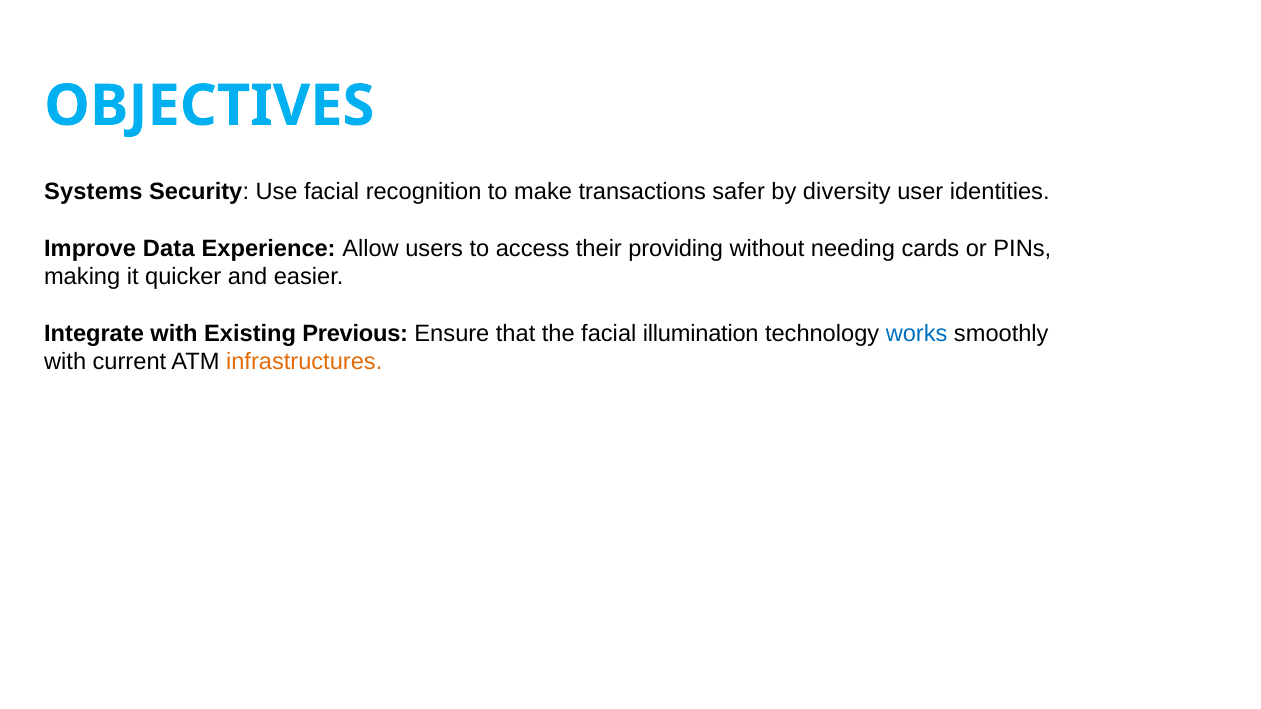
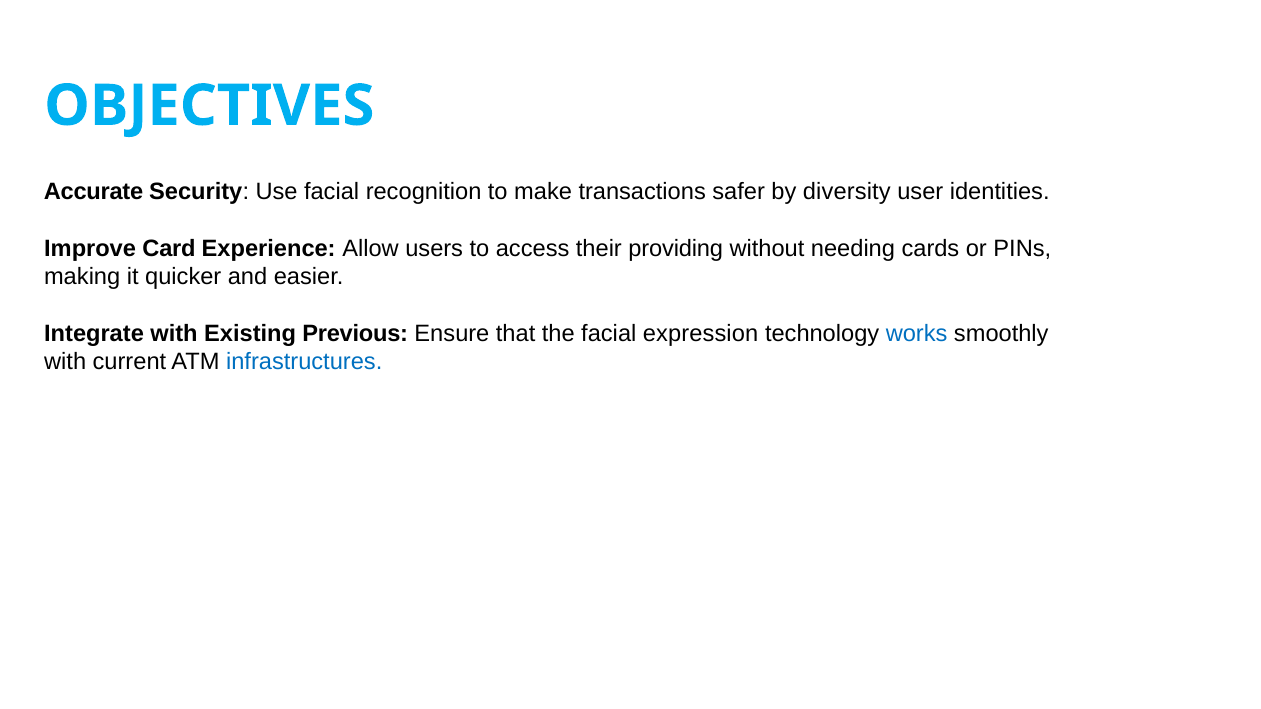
Systems: Systems -> Accurate (94, 192)
Data: Data -> Card (169, 248)
illumination: illumination -> expression (701, 334)
infrastructures colour: orange -> blue (304, 362)
